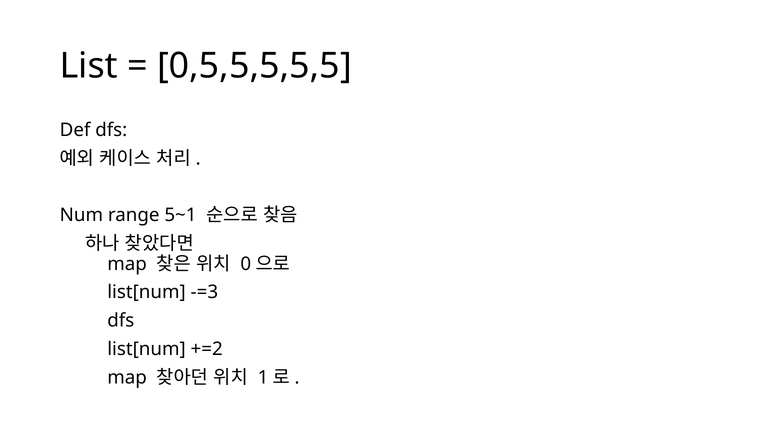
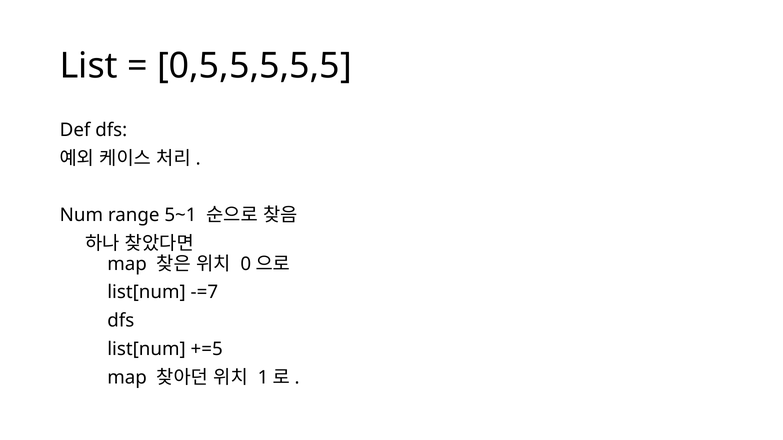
-=3: -=3 -> -=7 (204, 292)
+=2: +=2 -> +=5 (207, 349)
